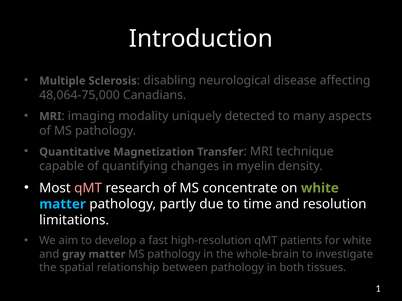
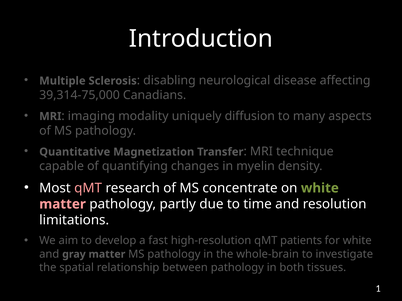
48,064-75,000: 48,064-75,000 -> 39,314-75,000 (80, 95)
detected: detected -> diffusion (250, 116)
matter colour: light blue -> pink (63, 204)
